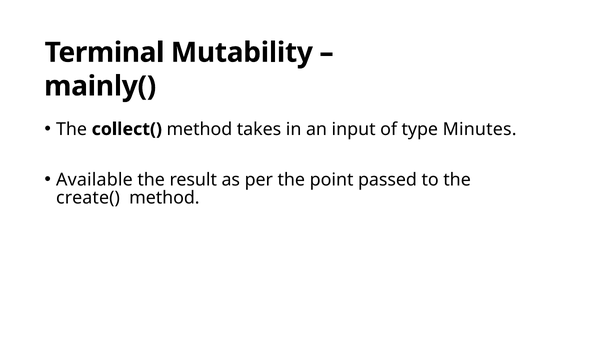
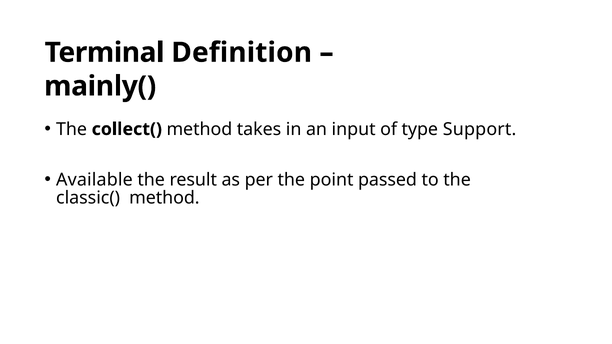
Mutability: Mutability -> Definition (242, 53)
Minutes: Minutes -> Support (480, 129)
create(: create( -> classic( (88, 198)
